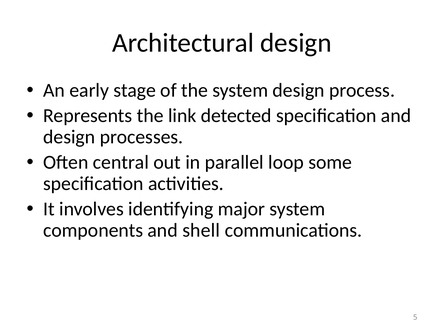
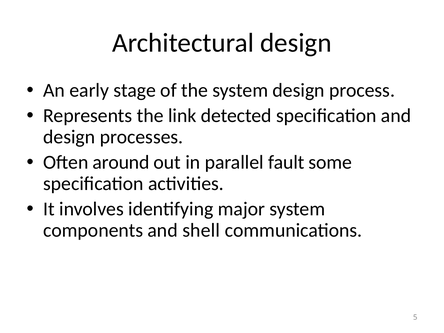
central: central -> around (121, 162)
loop: loop -> fault (286, 162)
